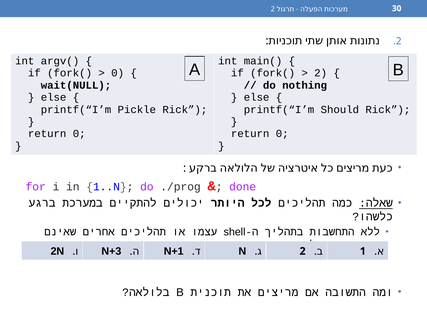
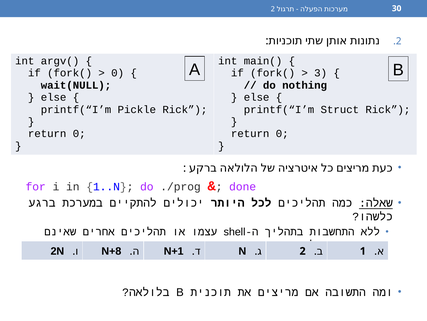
2: 2 -> 3 (321, 73)
Should: Should -> Struct (340, 109)
N+3: N+3 -> N+8 (111, 251)
